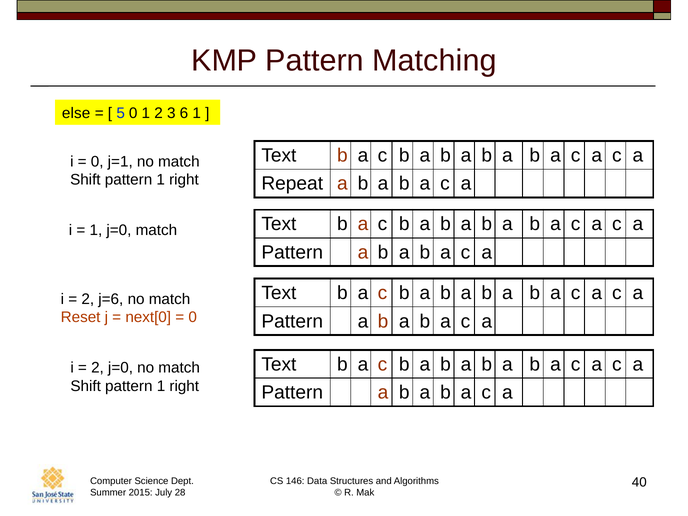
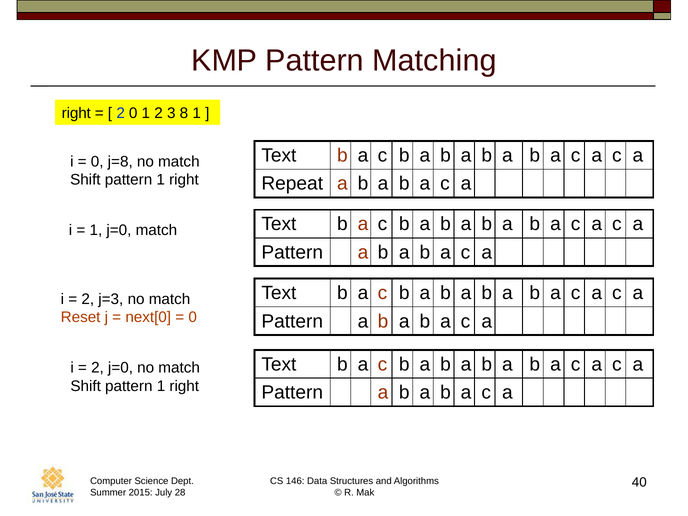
else: else -> right (76, 113)
5: 5 -> 2 (121, 113)
6: 6 -> 8 (184, 113)
j=1: j=1 -> j=8 (120, 161)
j=6: j=6 -> j=3 (111, 299)
